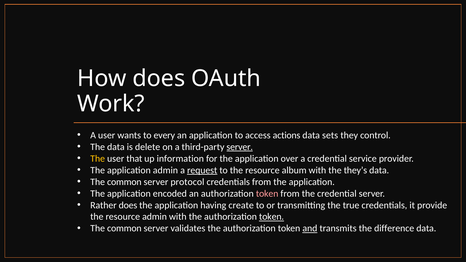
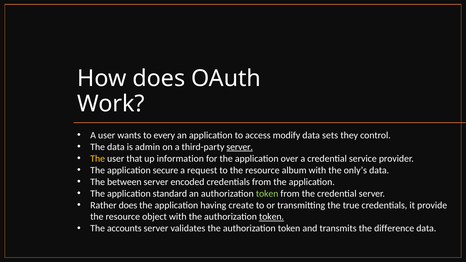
actions: actions -> modify (287, 135)
delete: delete -> admin (148, 147)
application admin: admin -> secure (166, 170)
request underline: present -> none (202, 170)
they’s: they’s -> only’s (355, 170)
common: common -> between (124, 182)
protocol: protocol -> encoded (187, 182)
encoded: encoded -> standard (170, 194)
token colour: pink -> light green (267, 194)
resource admin: admin -> object (155, 217)
common: common -> accounts (124, 229)
and underline: present -> none (310, 229)
